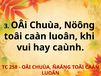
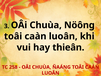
caùnh: caùnh -> thieân (68, 47)
